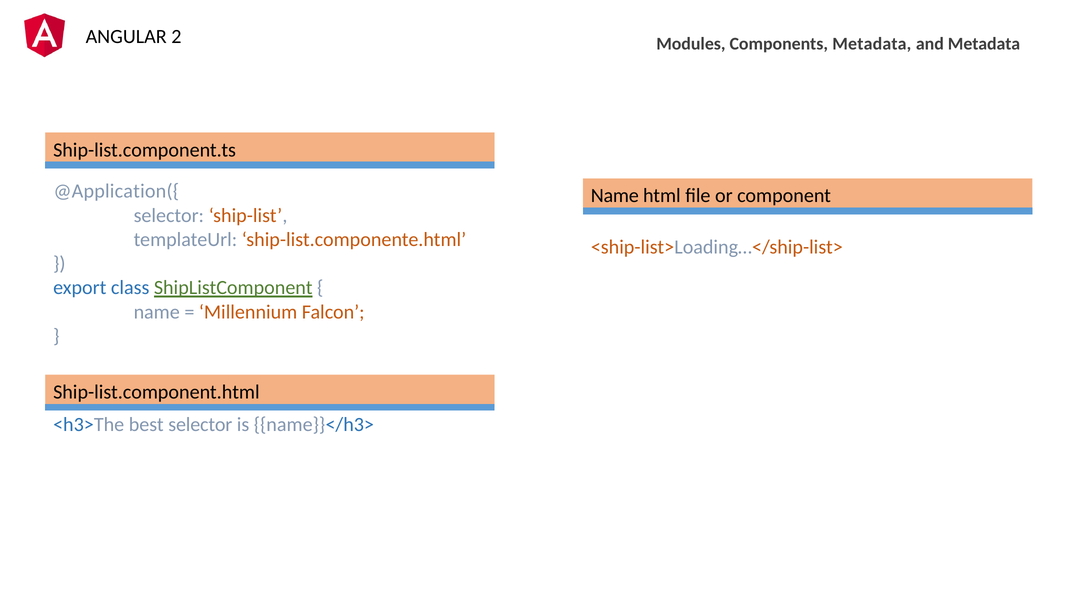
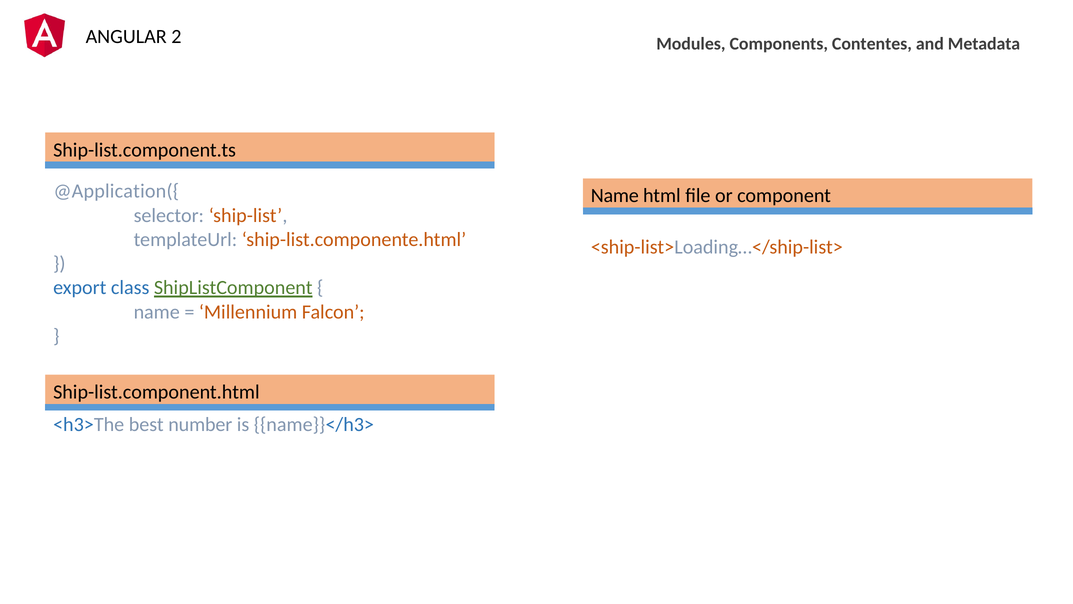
Components Metadata: Metadata -> Contentes (872, 44)
best selector: selector -> number (200, 424)
